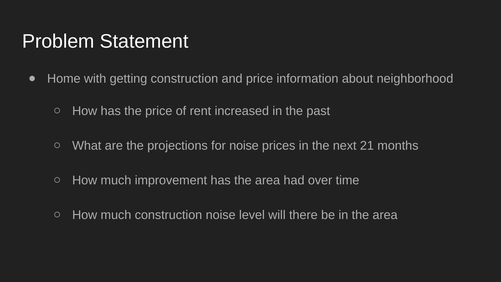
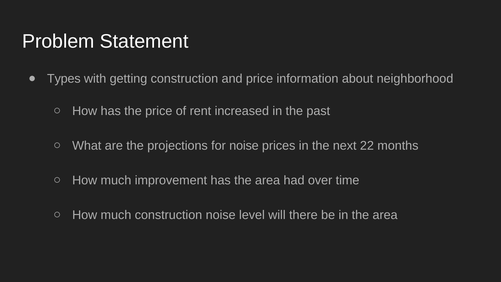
Home: Home -> Types (64, 79)
21: 21 -> 22 (367, 146)
